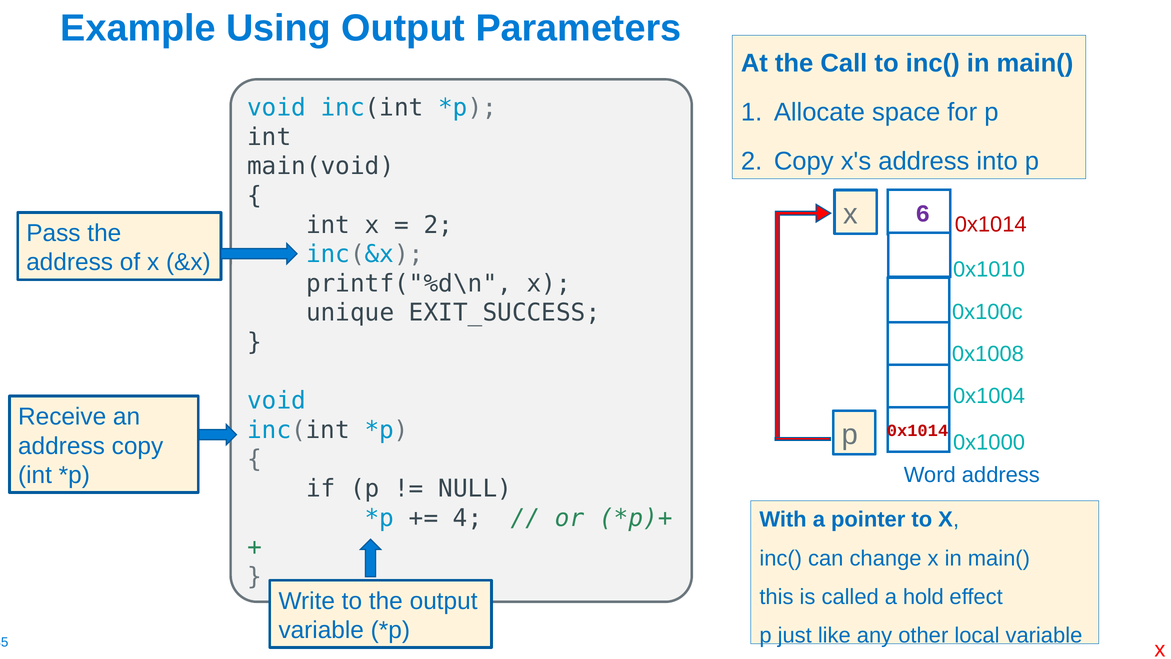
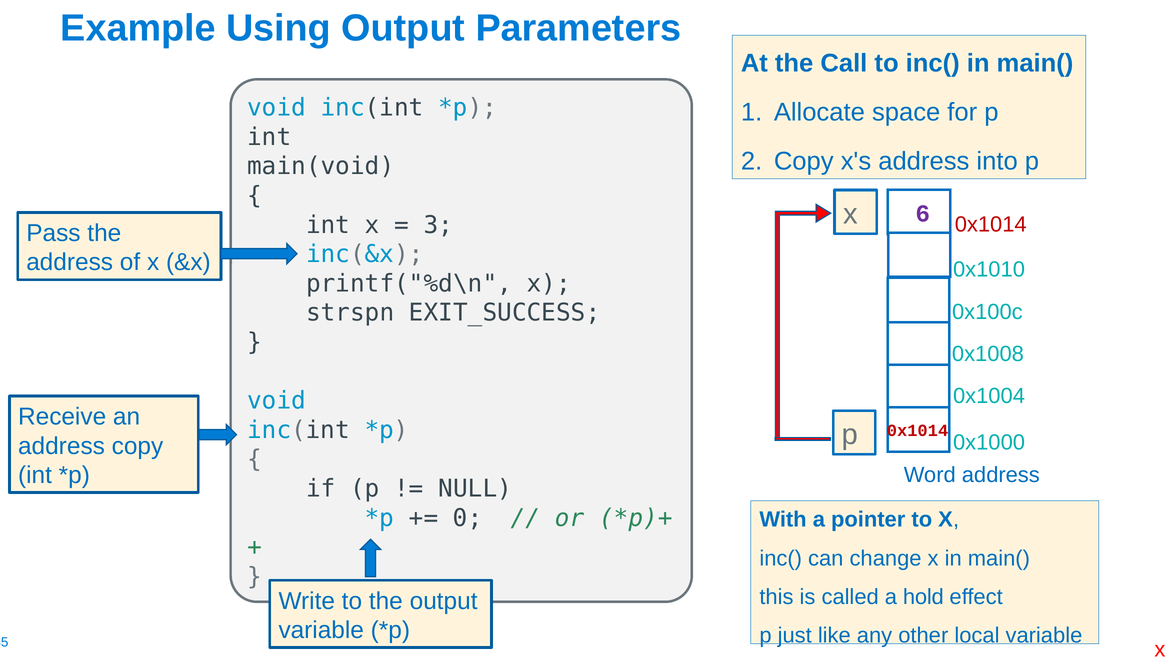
2: 2 -> 3 (438, 225)
unique: unique -> strspn (350, 313)
4: 4 -> 0 (468, 518)
